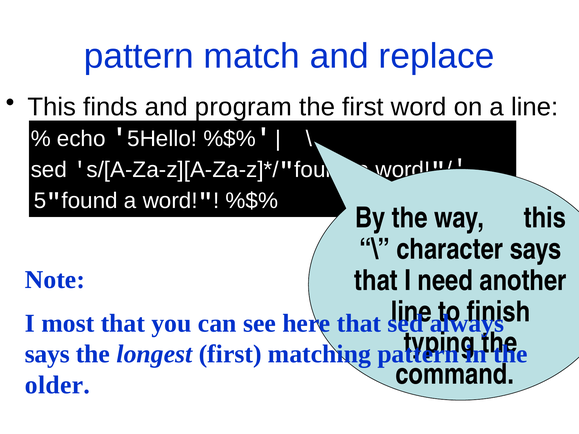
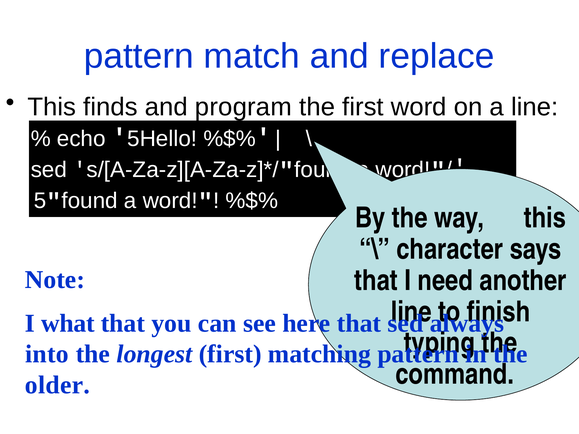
most: most -> what (68, 323)
says: says -> into (47, 354)
